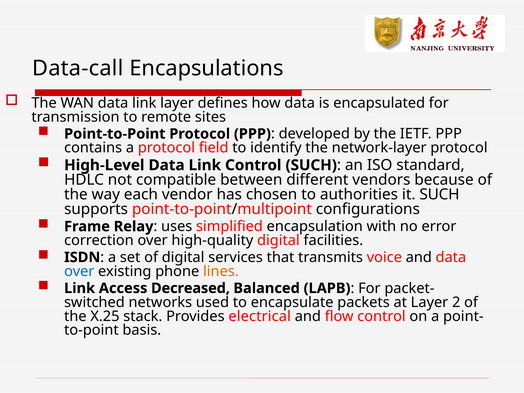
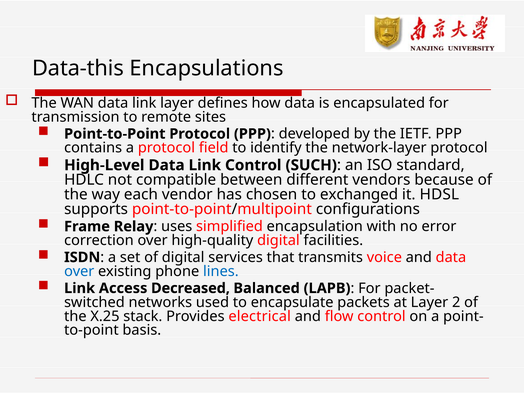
Data-call: Data-call -> Data-this (78, 68)
authorities: authorities -> exchanged (359, 195)
it SUCH: SUCH -> HDSL (439, 195)
lines colour: orange -> blue (221, 271)
